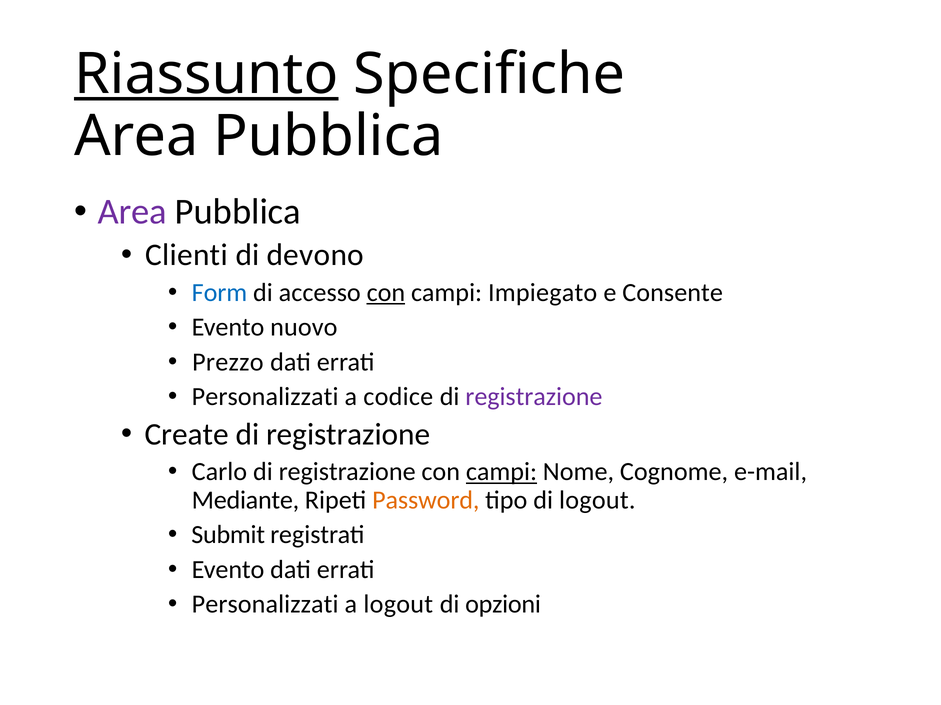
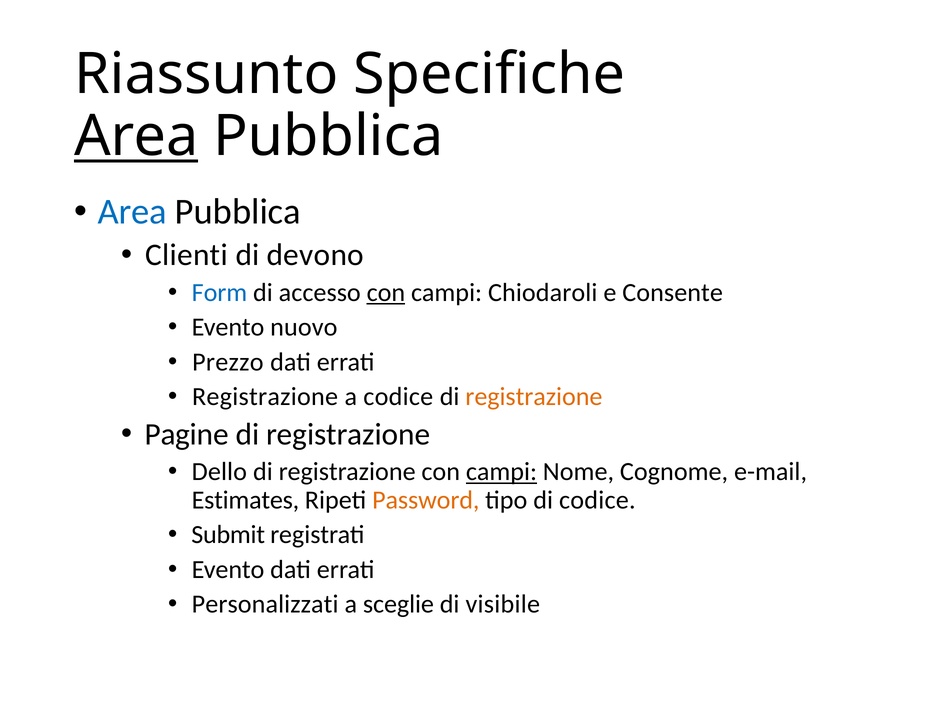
Riassunto underline: present -> none (206, 74)
Area underline: none -> present (136, 136)
Area colour: purple -> blue (132, 212)
Impiegato: Impiegato -> Chiodaroli (543, 293)
Personalizzati: Personalizzati -> Registrazione (265, 397)
registrazione colour: purple -> orange (534, 397)
Create: Create -> Pagine (187, 435)
Carlo: Carlo -> Dello (219, 472)
Mediante: Mediante -> Estimates (245, 501)
di logout: logout -> codice (597, 501)
a logout: logout -> sceglie (398, 605)
opzioni: opzioni -> visibile (503, 605)
